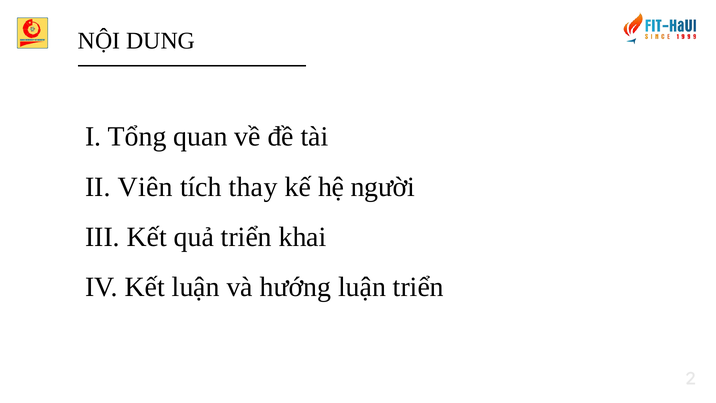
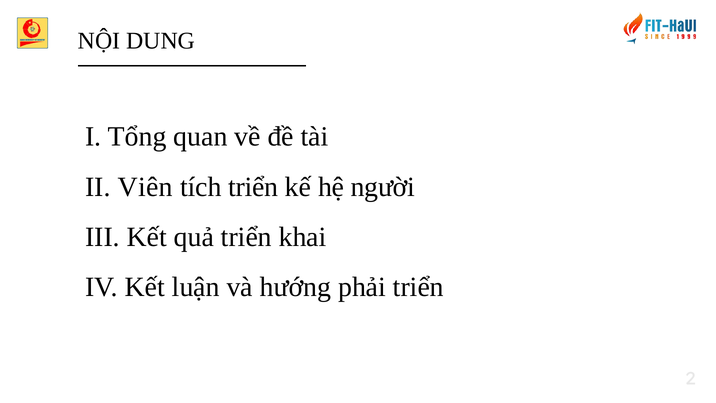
tích thay: thay -> triển (253, 187)
hướng luận: luận -> phải (362, 287)
